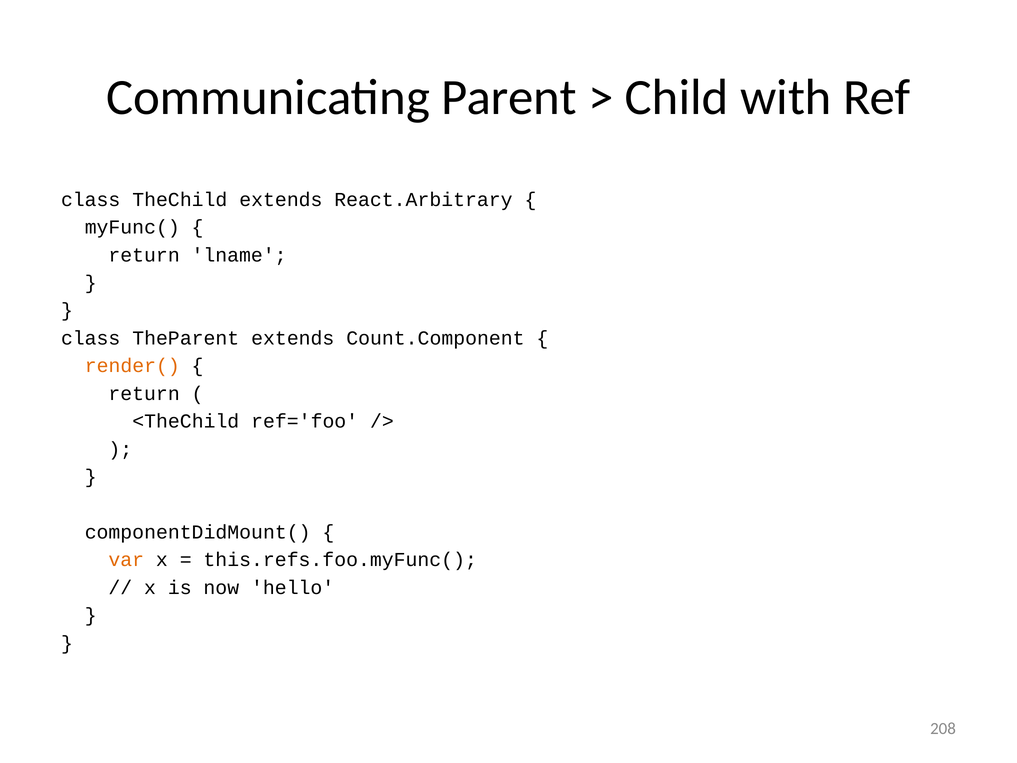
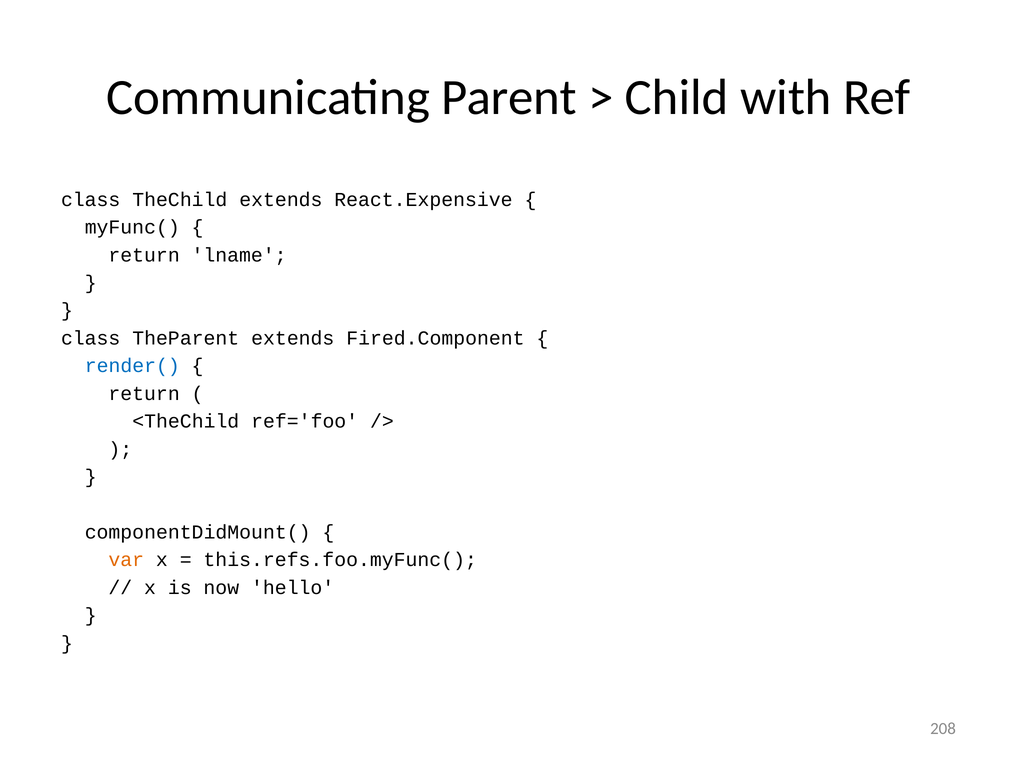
React.Arbitrary: React.Arbitrary -> React.Expensive (423, 199)
Count.Component: Count.Component -> Fired.Component (435, 338)
render( colour: orange -> blue (132, 366)
